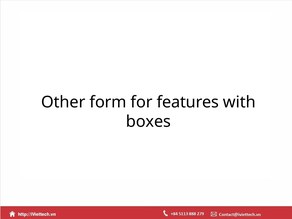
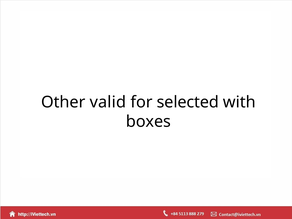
form: form -> valid (108, 102)
features: features -> selected (188, 102)
